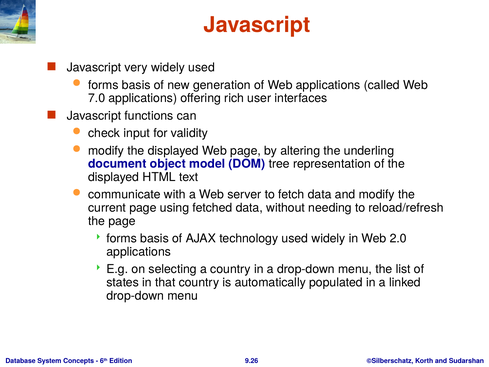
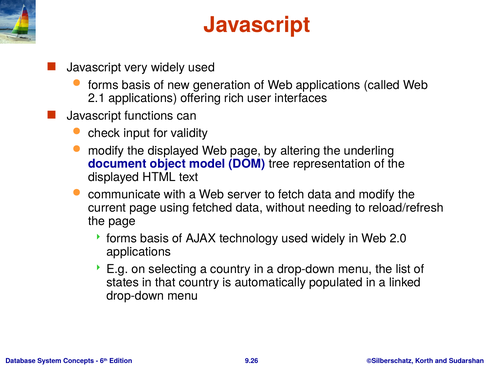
7.0: 7.0 -> 2.1 (97, 98)
